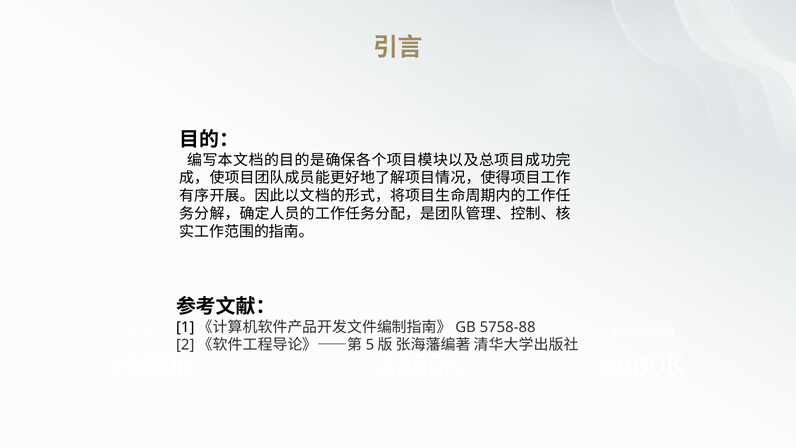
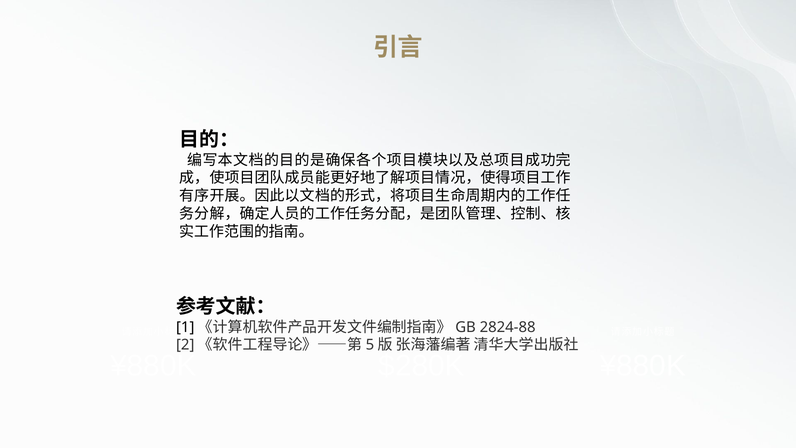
5758-88: 5758-88 -> 2824-88 (508, 327)
